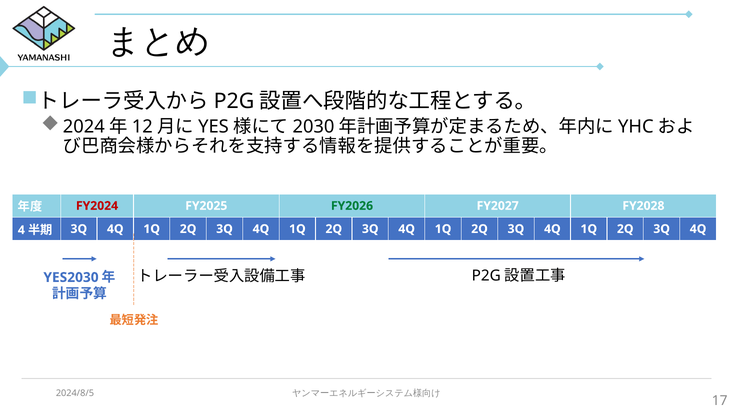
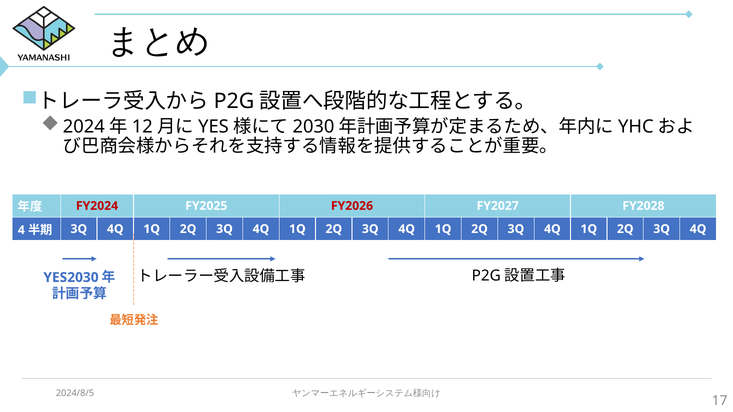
FY2026 colour: green -> red (352, 206)
